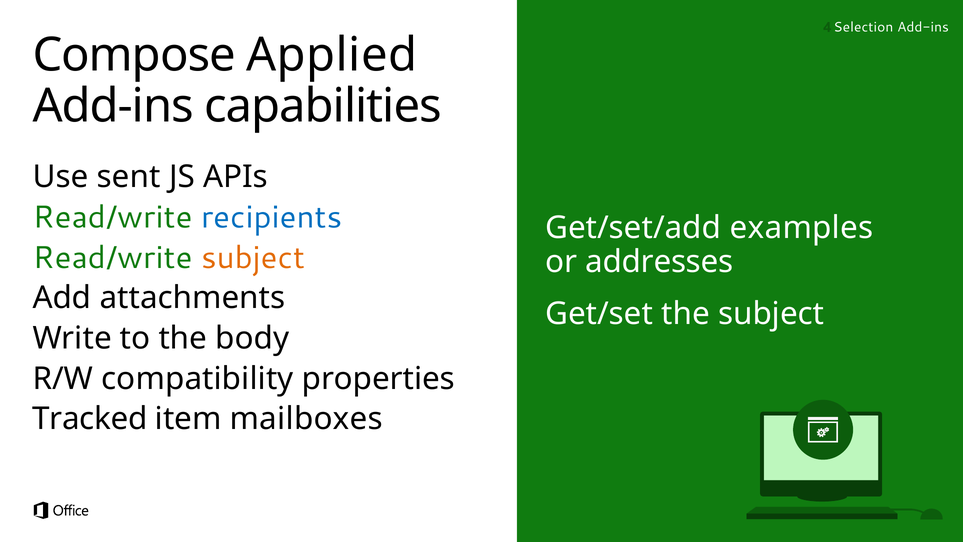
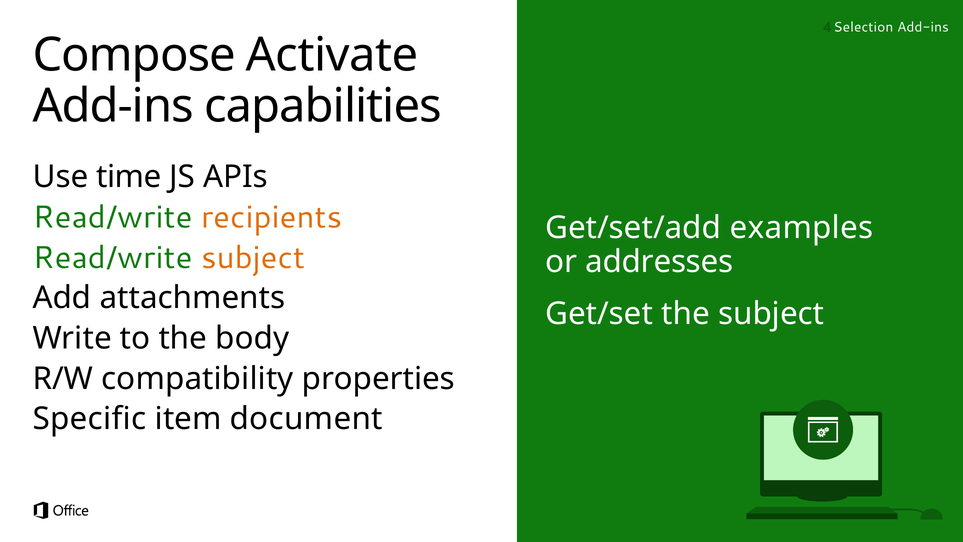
Applied: Applied -> Activate (332, 55)
sent: sent -> time (129, 177)
recipients colour: blue -> orange (272, 217)
Tracked: Tracked -> Specific (89, 419)
mailboxes: mailboxes -> document (306, 419)
